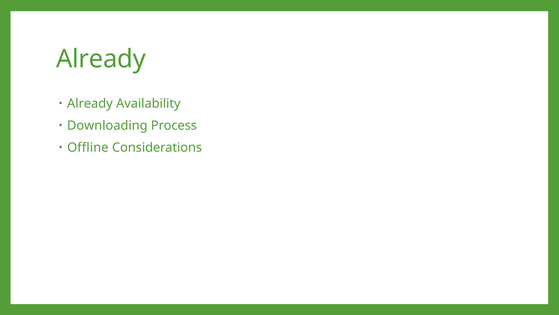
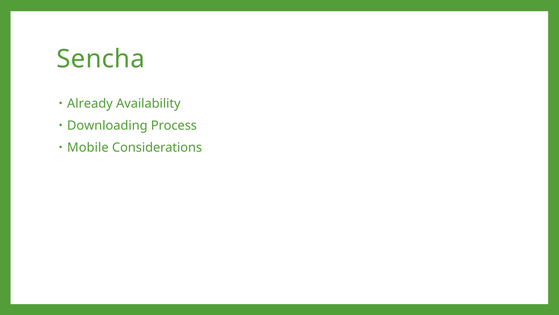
Already: Already -> Sencha (101, 59)
Offline: Offline -> Mobile (88, 147)
